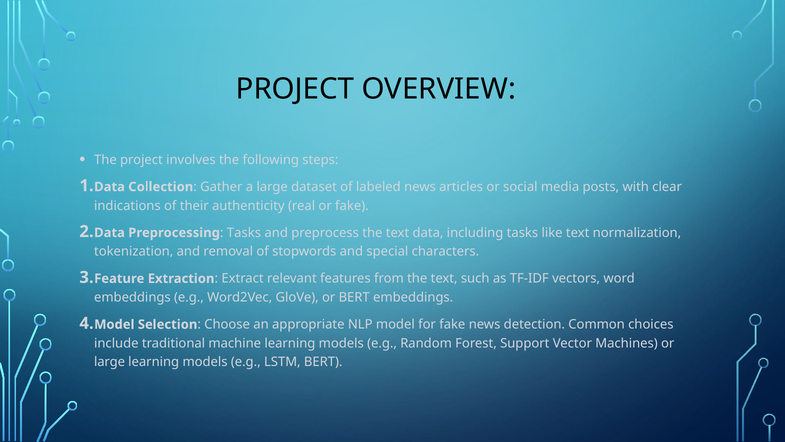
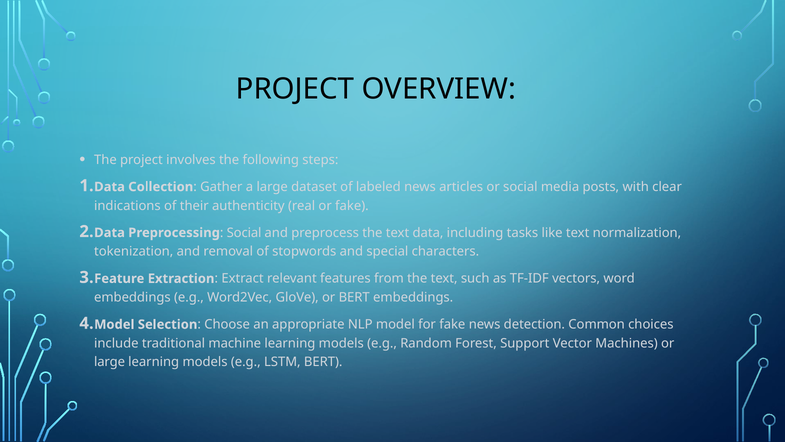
Preprocessing Tasks: Tasks -> Social (244, 233)
